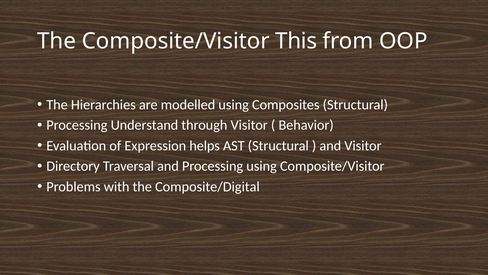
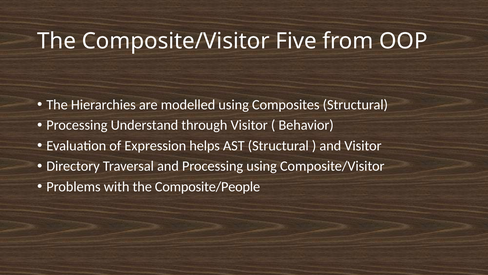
This: This -> Five (296, 41)
Composite/Digital: Composite/Digital -> Composite/People (208, 186)
